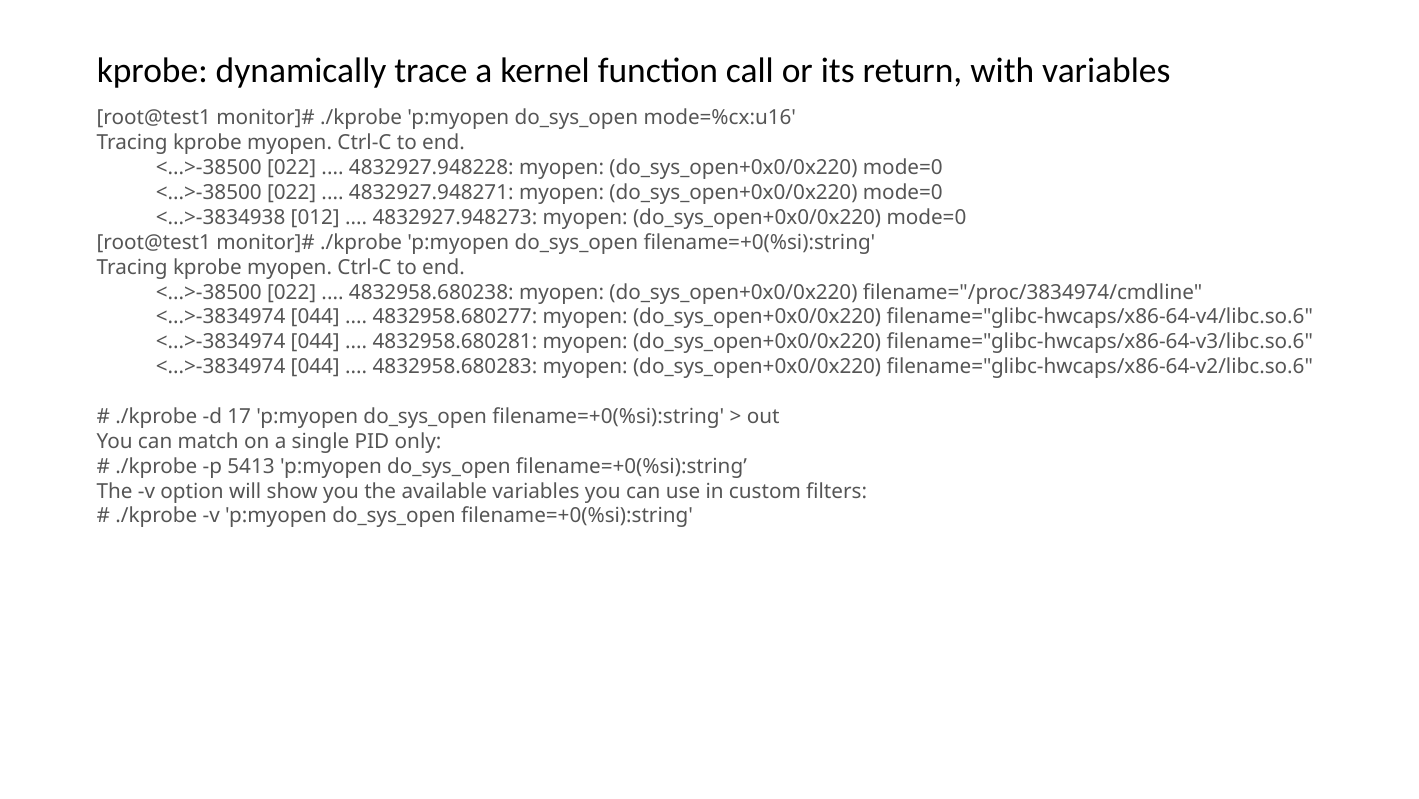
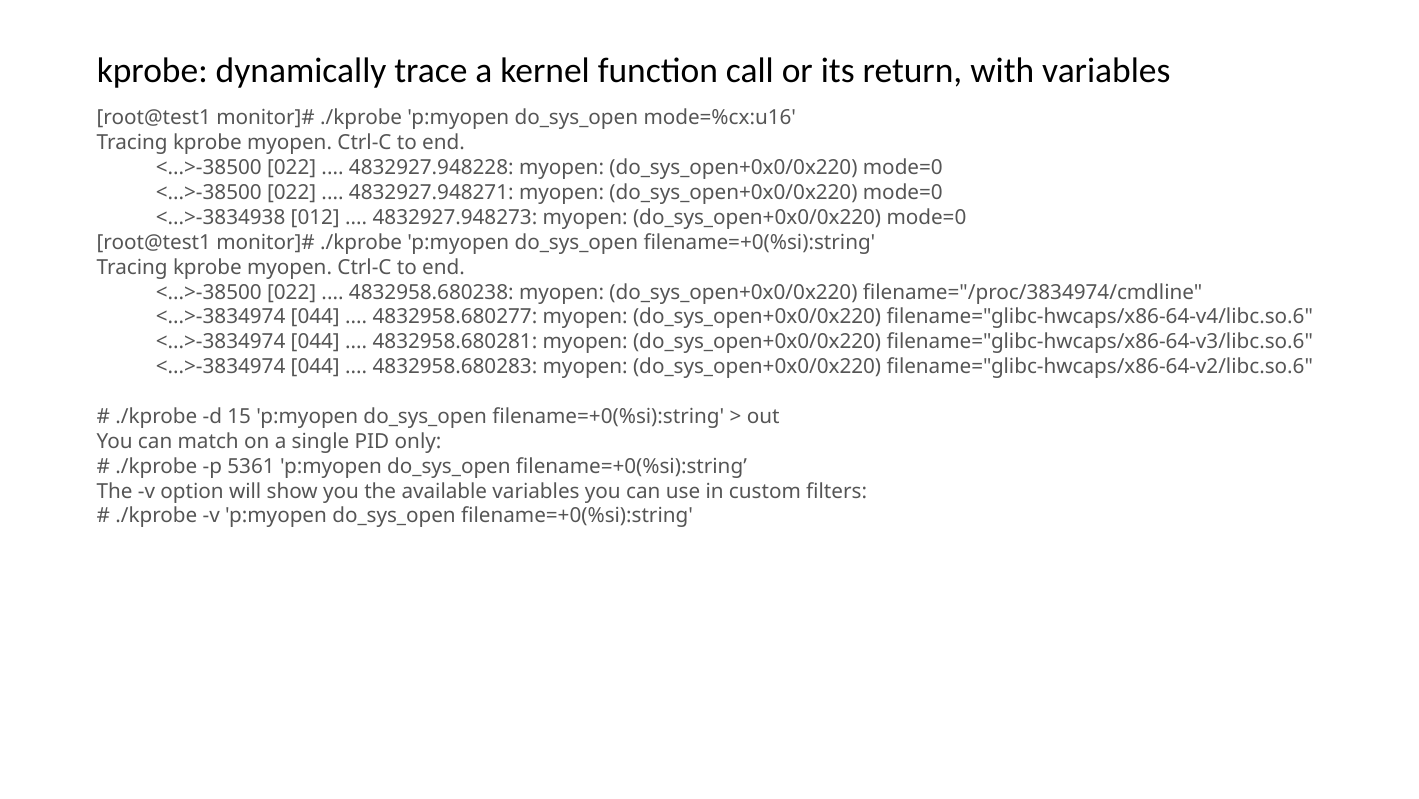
17: 17 -> 15 (239, 416)
5413: 5413 -> 5361 (251, 466)
